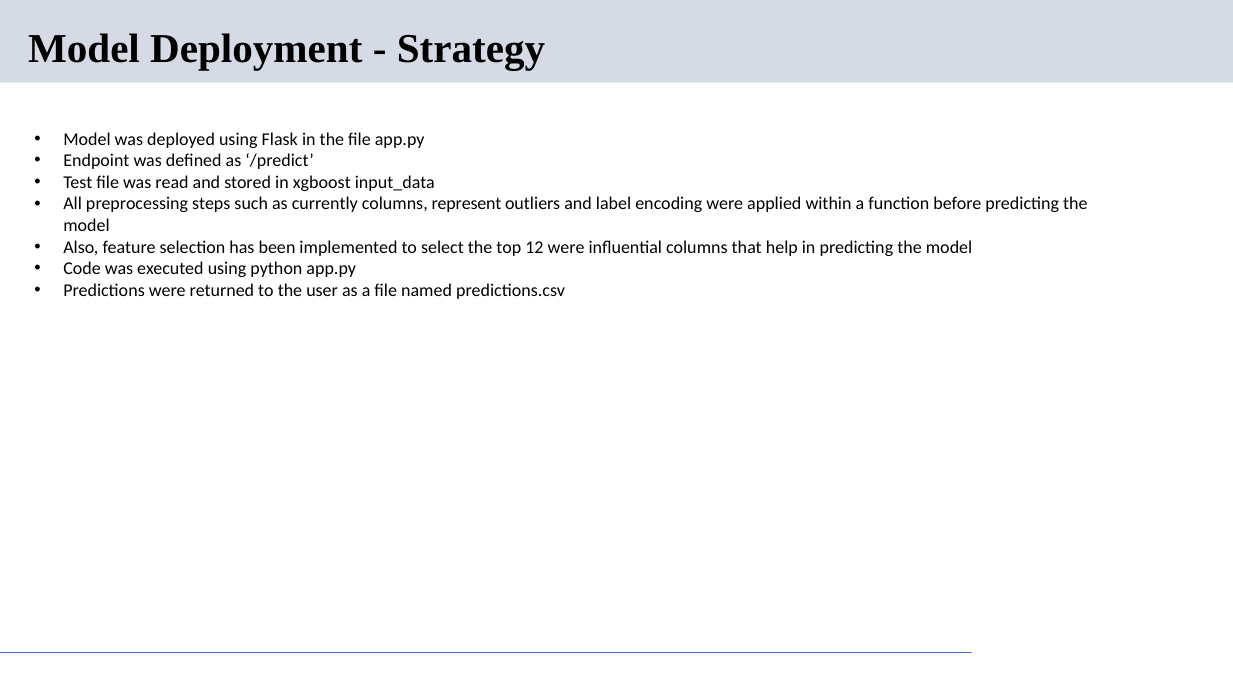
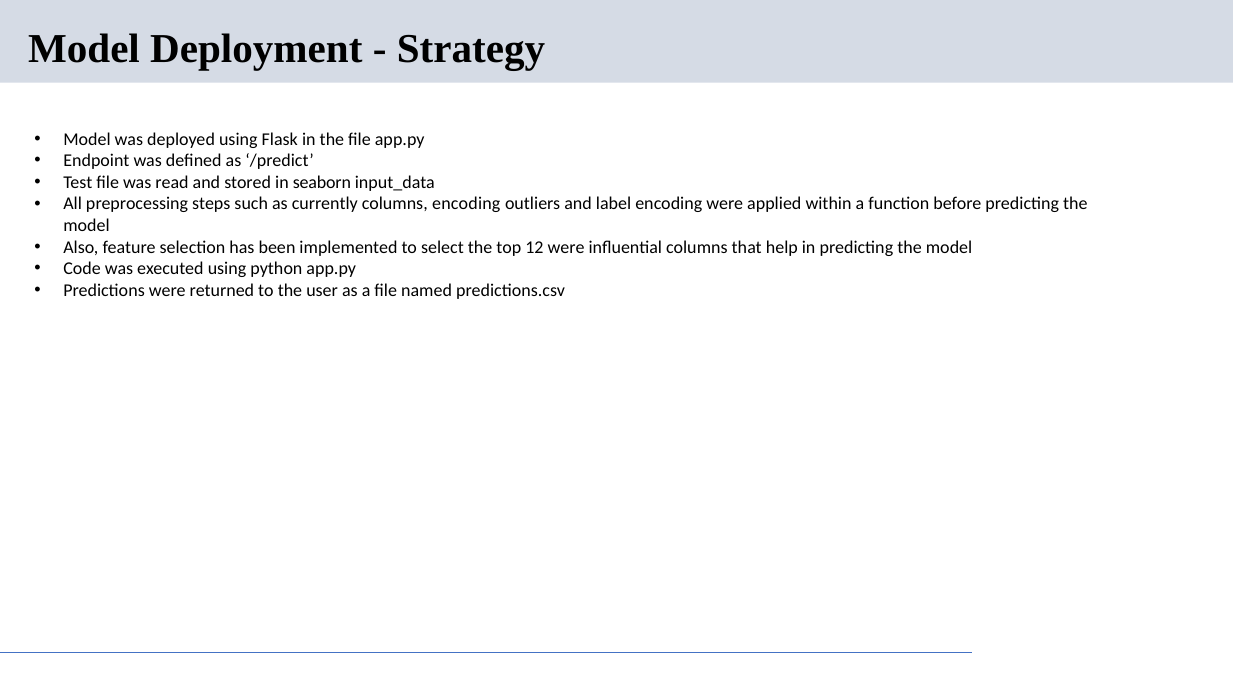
xgboost: xgboost -> seaborn (322, 183)
columns represent: represent -> encoding (466, 204)
